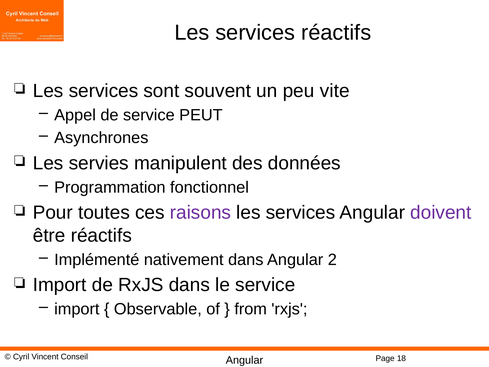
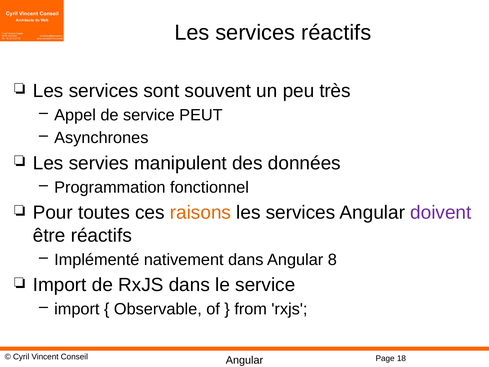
vite: vite -> très (335, 91)
raisons colour: purple -> orange (200, 212)
2: 2 -> 8 (332, 260)
